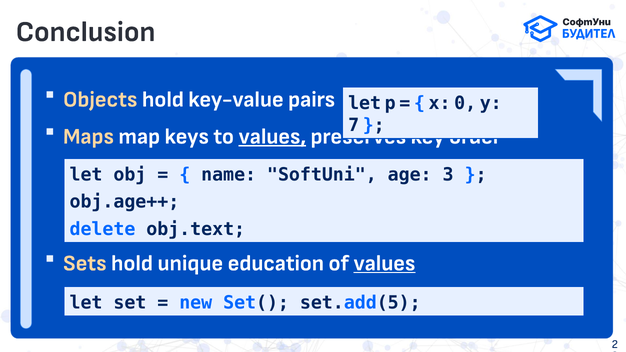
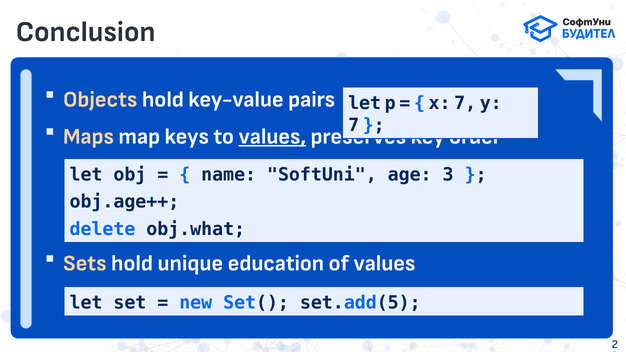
x 0: 0 -> 7 (465, 103)
obj.text: obj.text -> obj.what (196, 229)
values underline: present -> none (384, 263)
